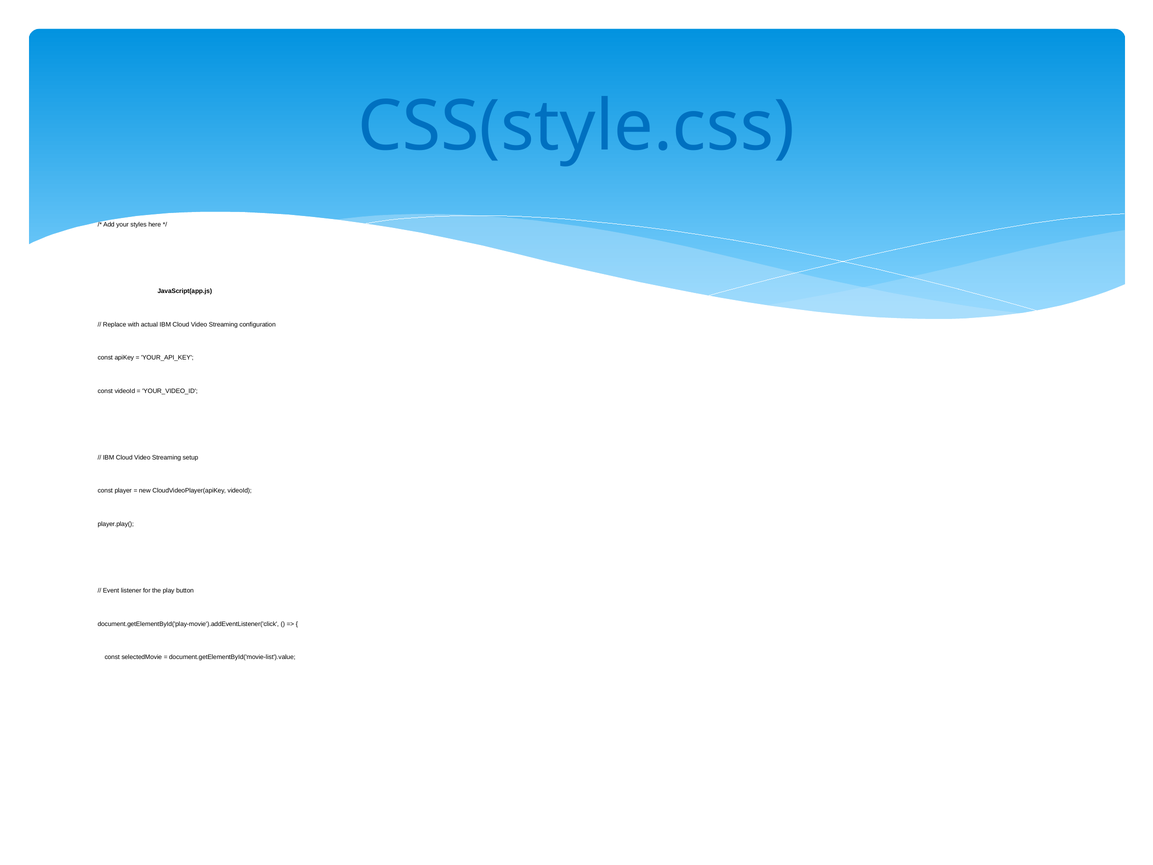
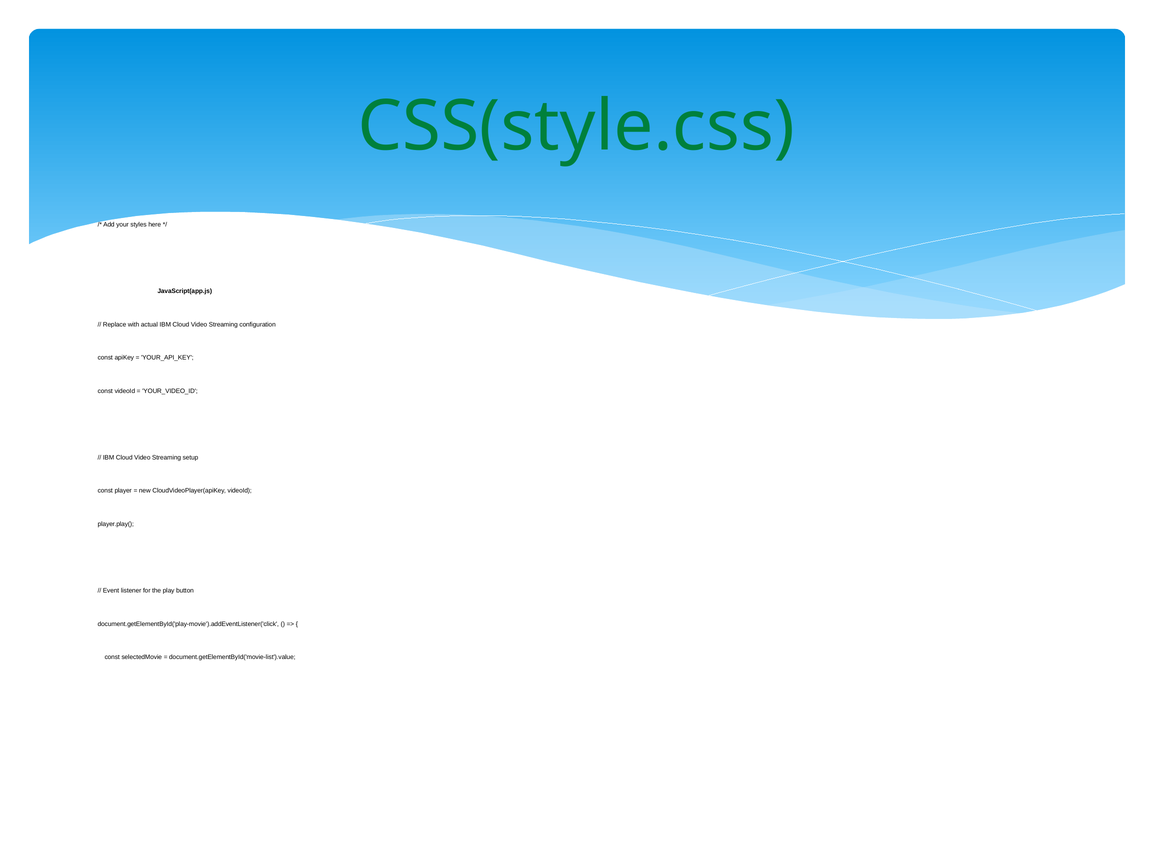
CSS(style.css colour: blue -> green (576, 127)
